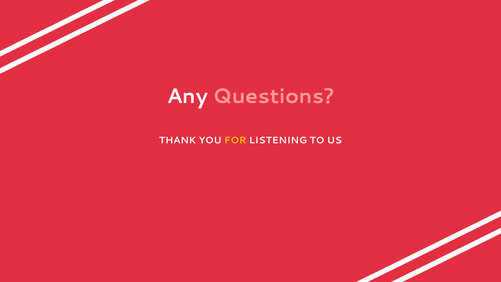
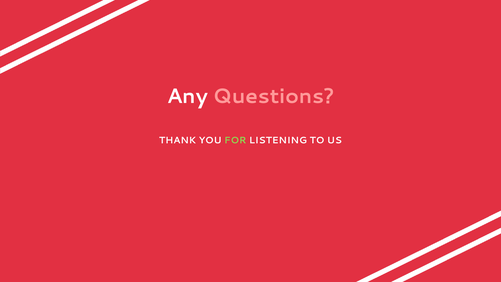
FOR colour: yellow -> light green (235, 140)
